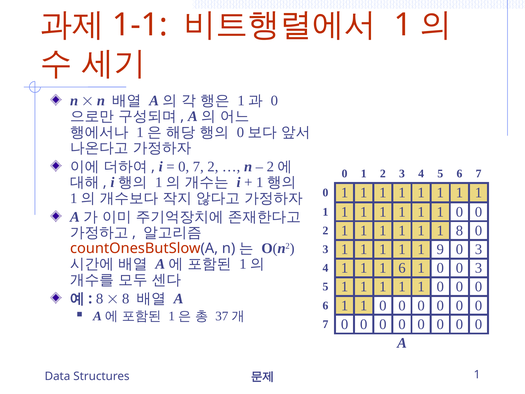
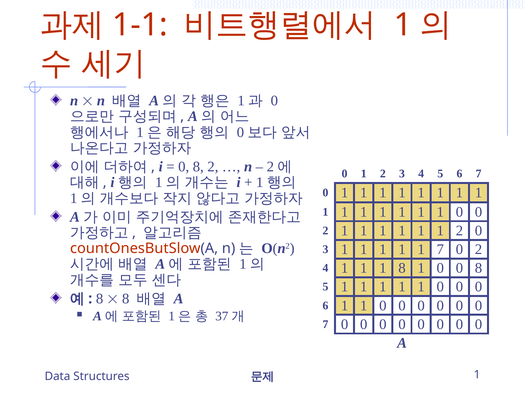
7: 7 -> 8 (198, 167)
1 1 8: 8 -> 2 (459, 231)
1 9: 9 -> 7 (440, 249)
3: 3 -> 2 (479, 249)
1 6: 6 -> 8 (402, 268)
0 0 3: 3 -> 8 (479, 268)
